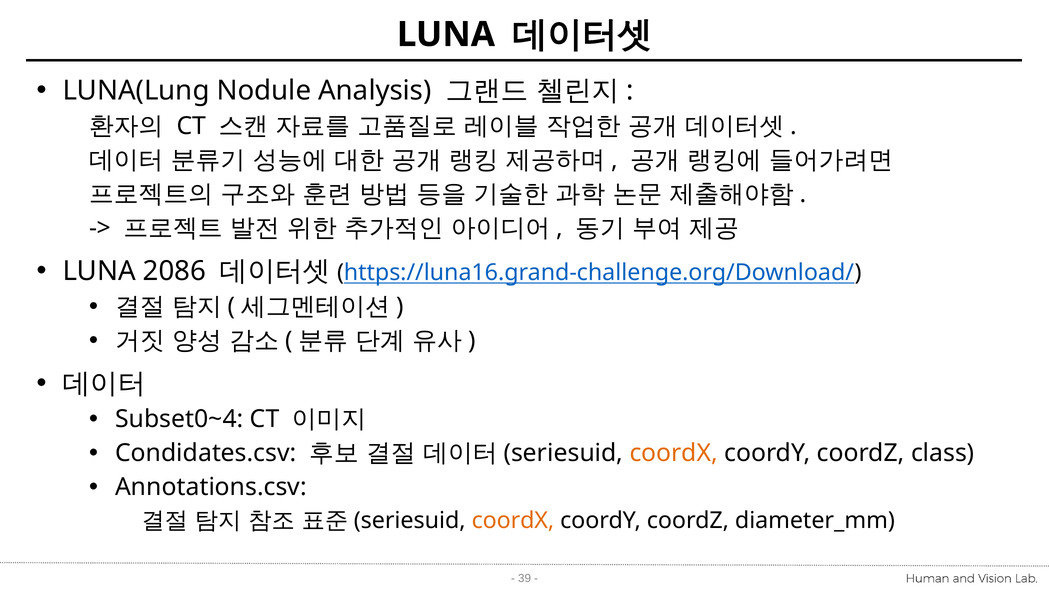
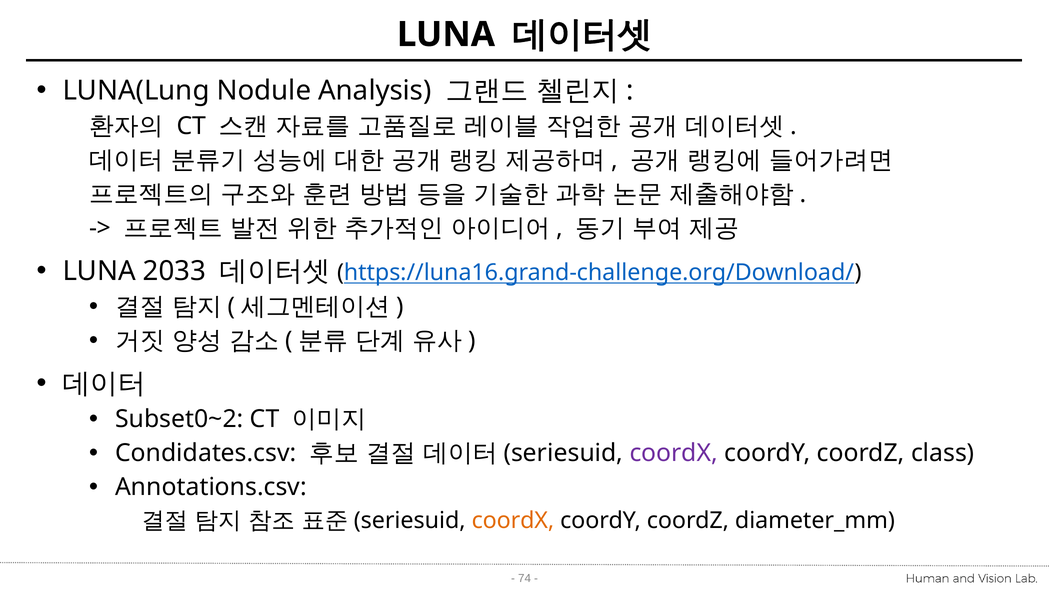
2086: 2086 -> 2033 (174, 271)
Subset0~4: Subset0~4 -> Subset0~2 (179, 419)
coordX colour: orange -> purple (674, 453)
39: 39 -> 74 (525, 578)
